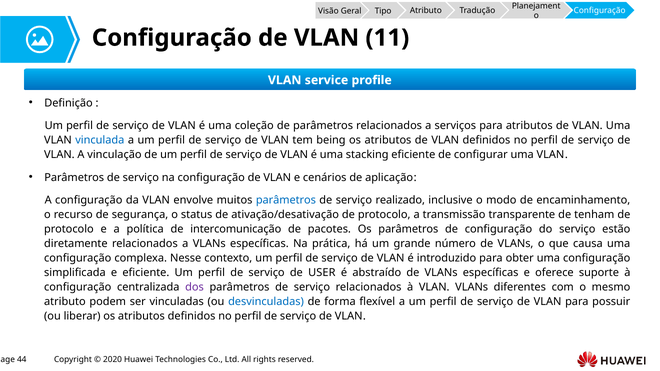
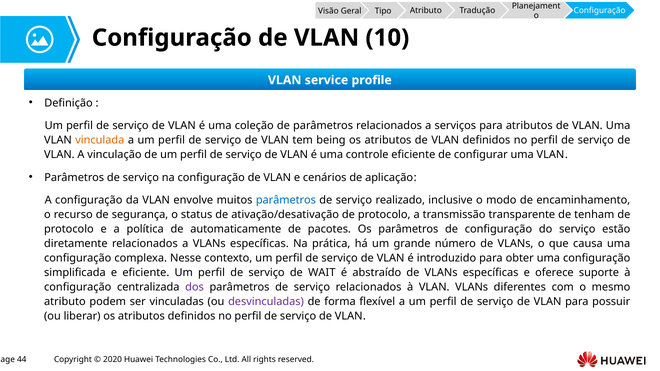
11: 11 -> 10 (387, 38)
vinculada colour: blue -> orange (100, 140)
stacking: stacking -> controle (367, 155)
intercomunicação: intercomunicação -> automaticamente (236, 229)
USER: USER -> WAIT (322, 273)
desvinculadas colour: blue -> purple (266, 302)
